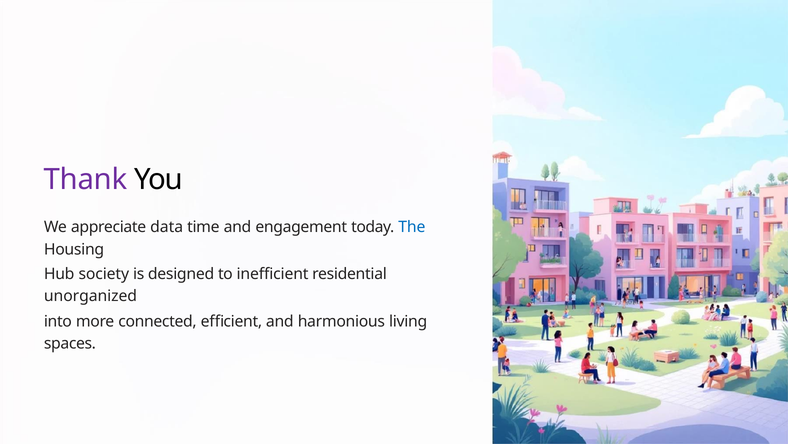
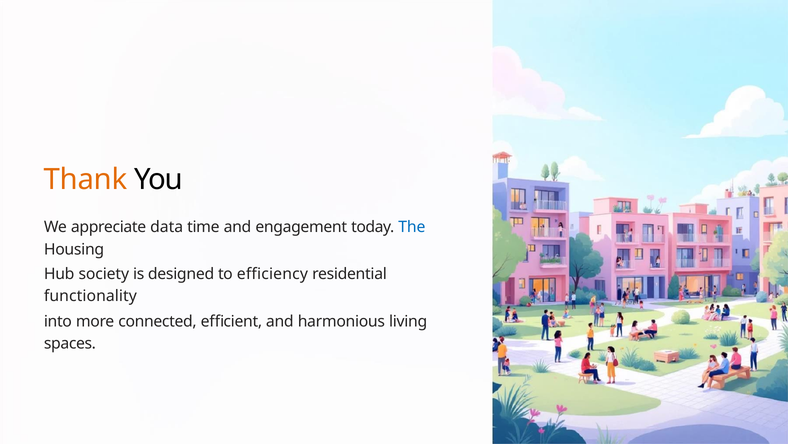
Thank colour: purple -> orange (85, 179)
inefficient: inefficient -> efficiency (272, 274)
unorganized: unorganized -> functionality (90, 296)
